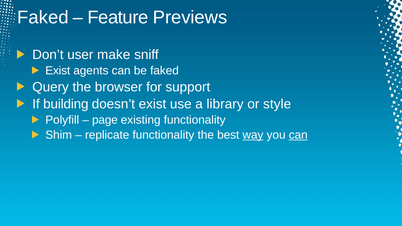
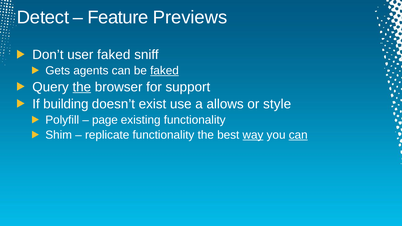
Faked: Faked -> Detect (43, 17)
user make: make -> faked (114, 55)
Exist: Exist -> Gets (58, 71)
faked underline: none -> present (164, 71)
the underline: none -> present (82, 87)
library: library -> allows (225, 104)
